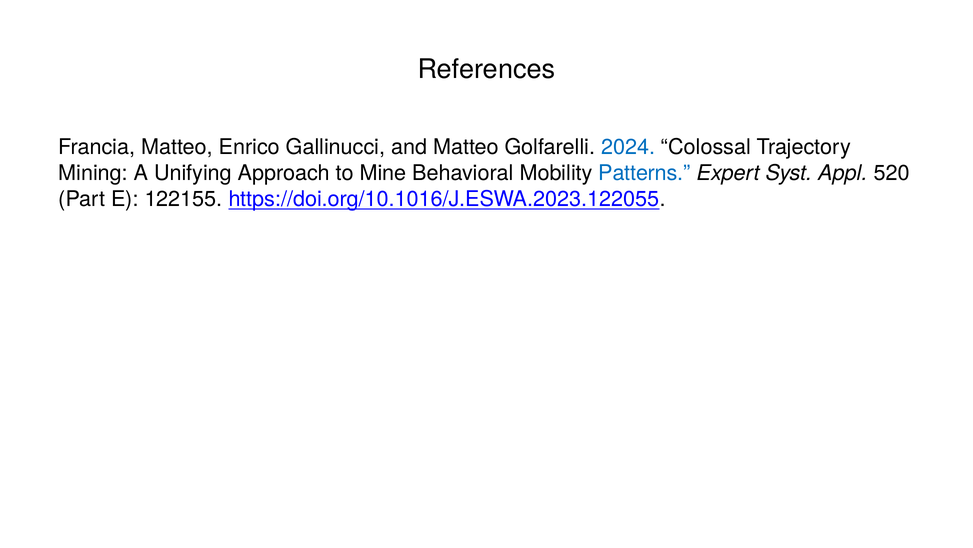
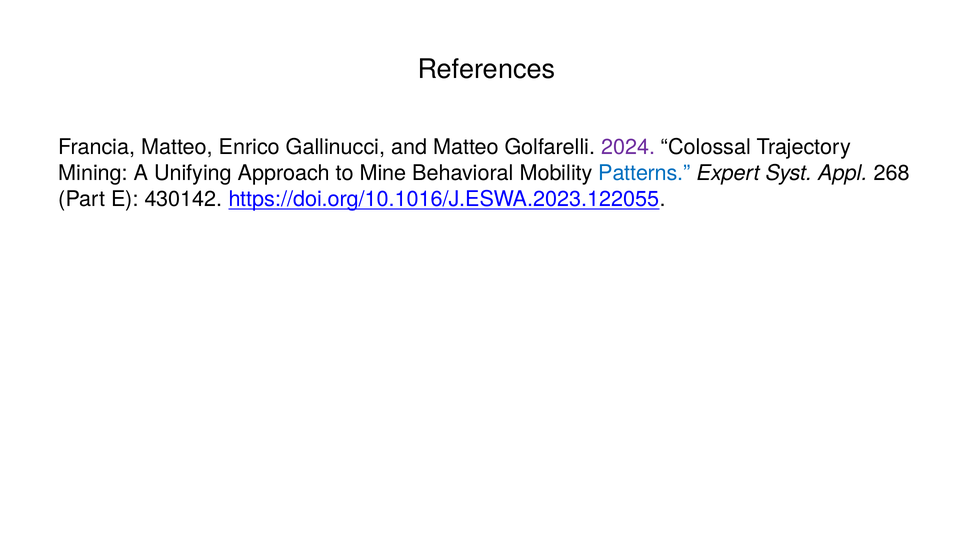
2024 colour: blue -> purple (628, 147)
520: 520 -> 268 (892, 173)
122155: 122155 -> 430142 (183, 199)
